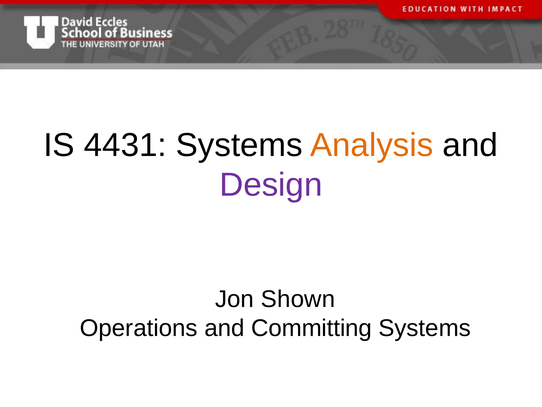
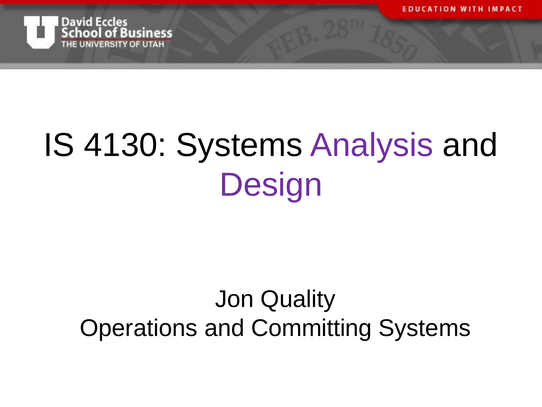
4431: 4431 -> 4130 (125, 145)
Analysis colour: orange -> purple (372, 145)
Shown: Shown -> Quality (298, 299)
